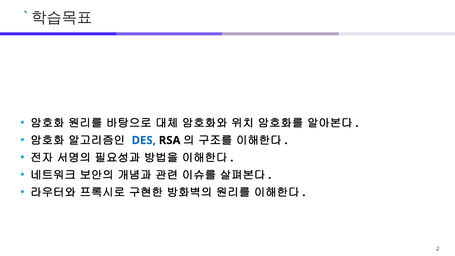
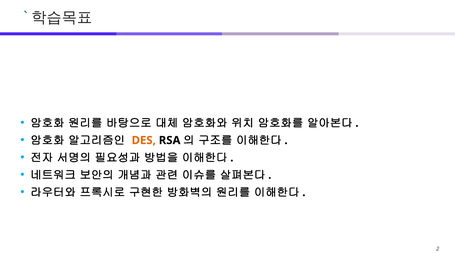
DES colour: blue -> orange (144, 140)
